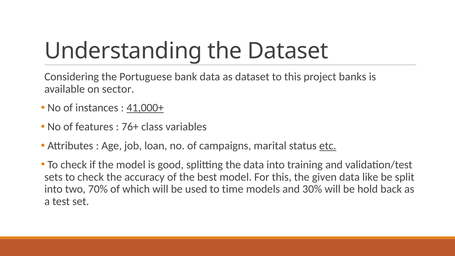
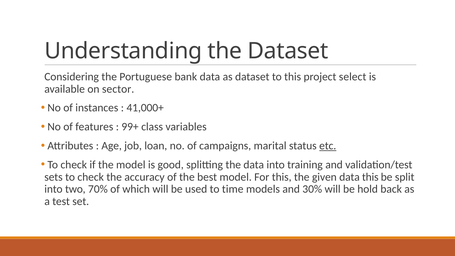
banks: banks -> select (353, 77)
41,000+ underline: present -> none (145, 108)
76+: 76+ -> 99+ (130, 127)
data like: like -> this (370, 177)
